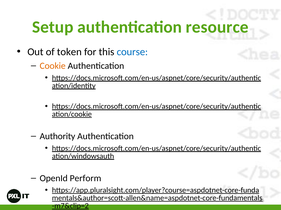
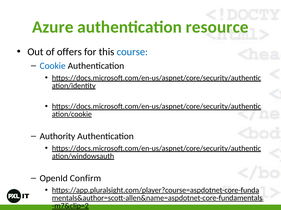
Setup: Setup -> Azure (53, 27)
token: token -> offers (69, 52)
Cookie colour: orange -> blue (53, 66)
Perform: Perform -> Confirm (85, 179)
